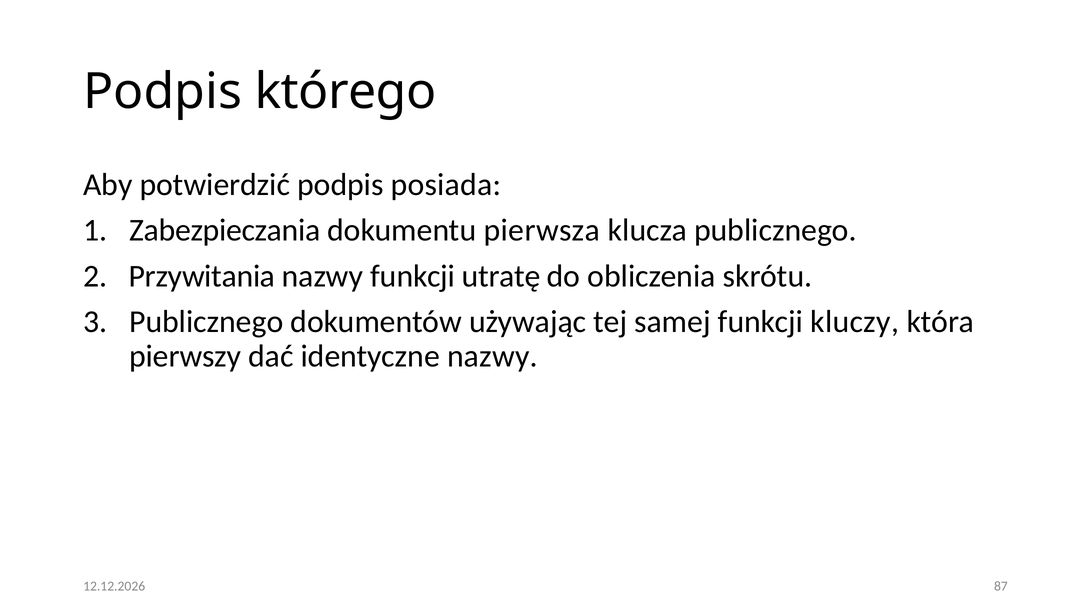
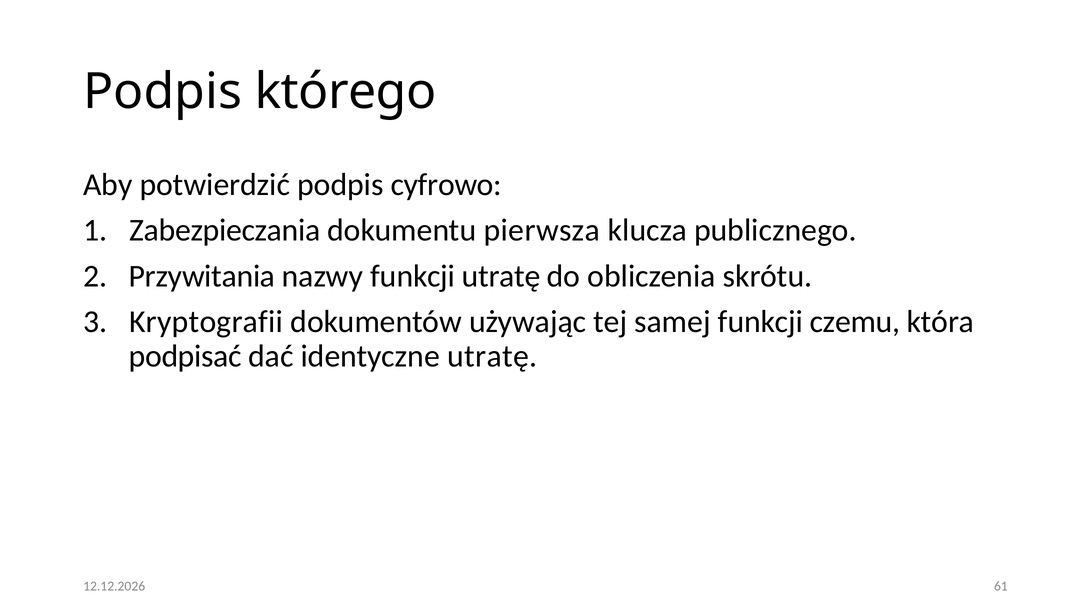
posiada: posiada -> cyfrowo (446, 184)
Publicznego: Publicznego -> Kryptografii (206, 322)
kluczy: kluczy -> czemu (855, 322)
pierwszy: pierwszy -> podpisać (185, 356)
identyczne nazwy: nazwy -> utratę (492, 356)
87: 87 -> 61 (1001, 586)
